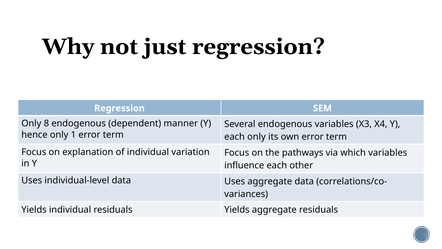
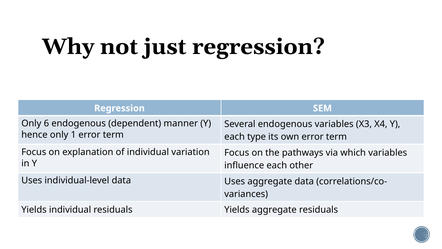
8: 8 -> 6 (46, 123)
each only: only -> type (257, 137)
